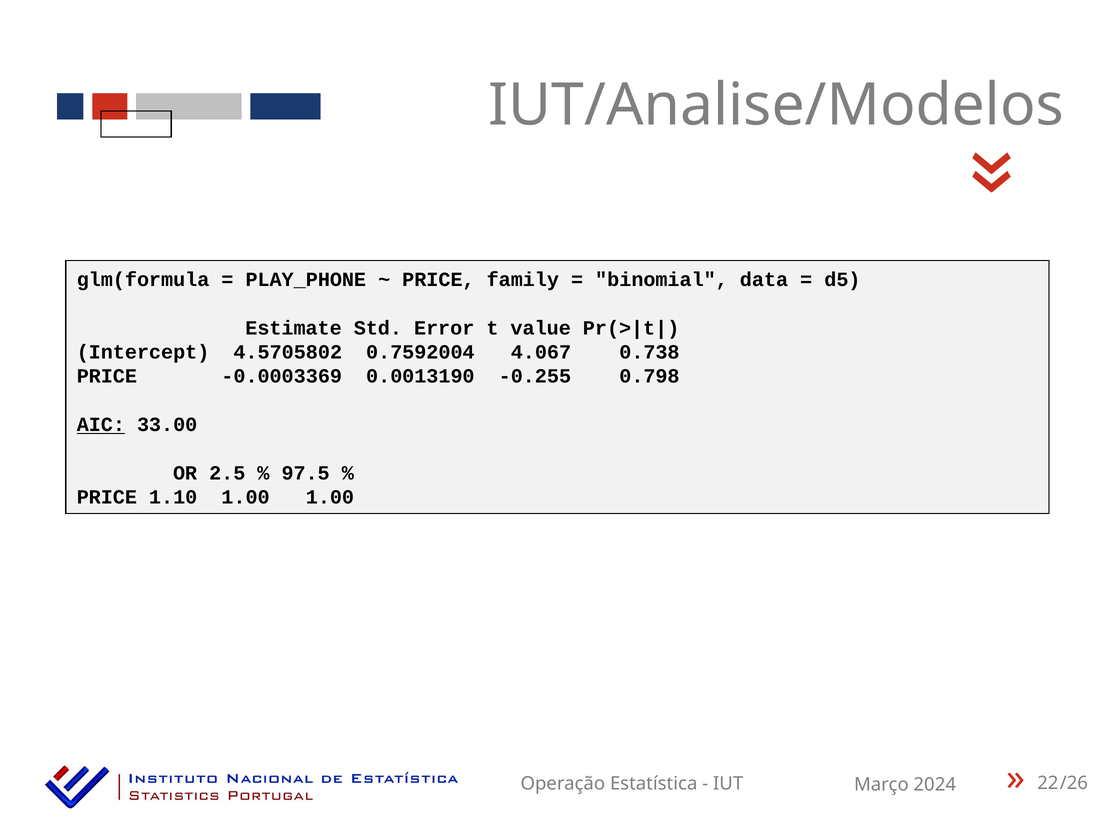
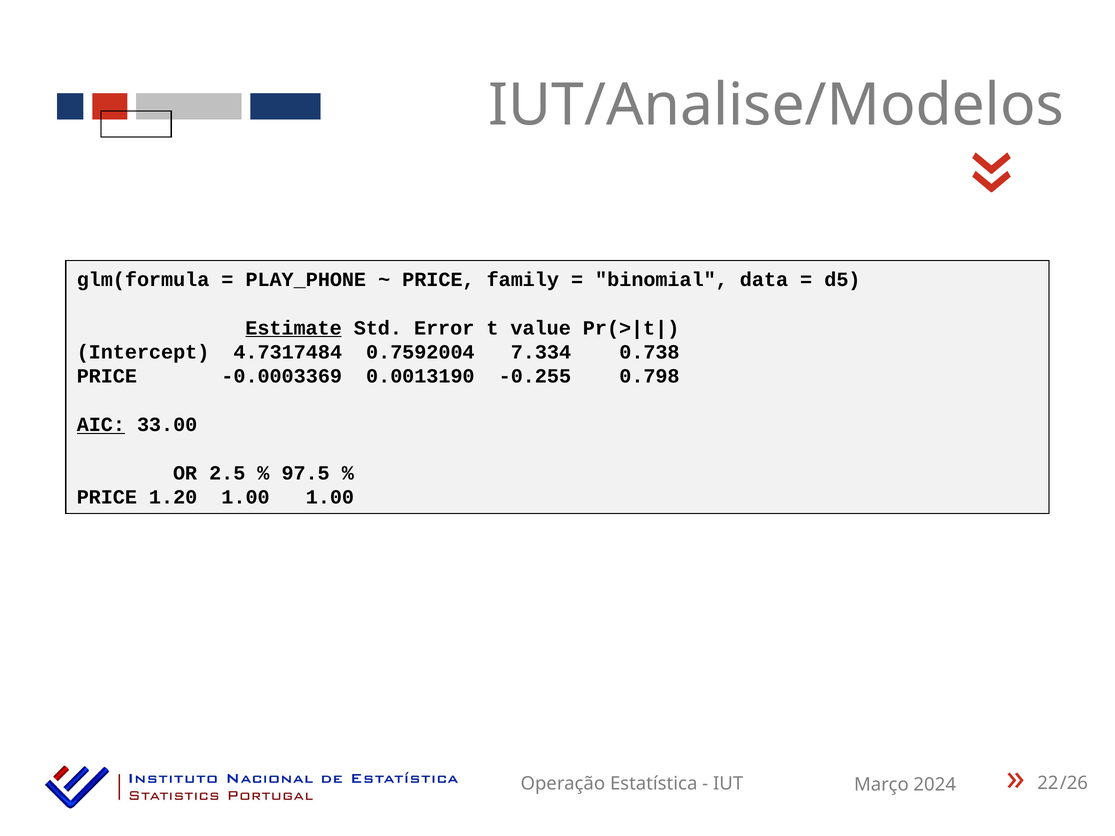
Estimate underline: none -> present (294, 328)
4.5705802: 4.5705802 -> 4.7317484 (288, 352)
4.067: 4.067 -> 7.334 (541, 352)
1.10: 1.10 -> 1.20 (173, 497)
